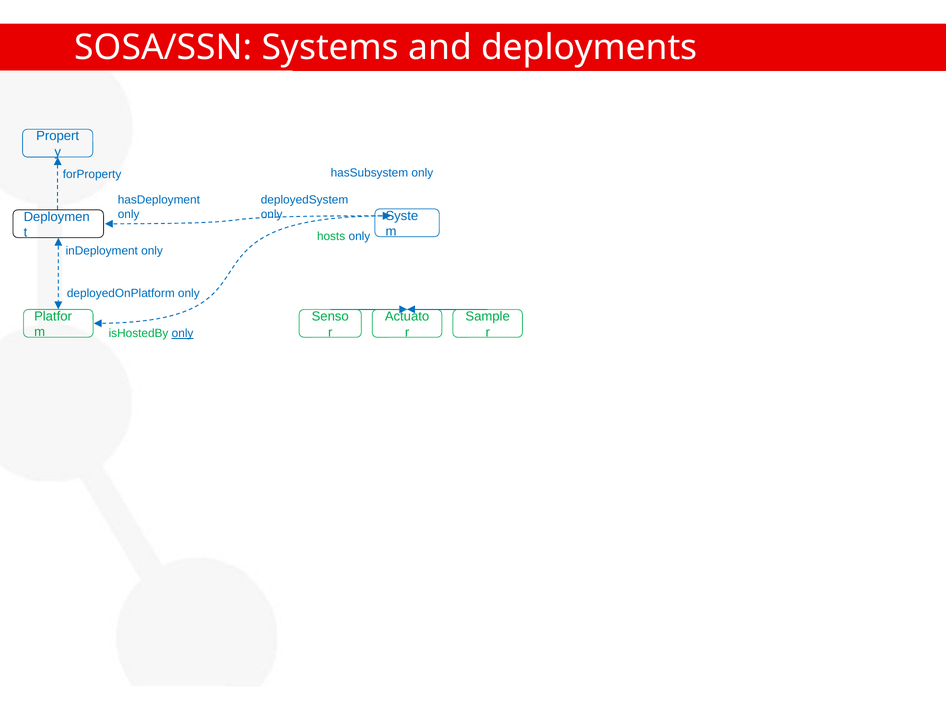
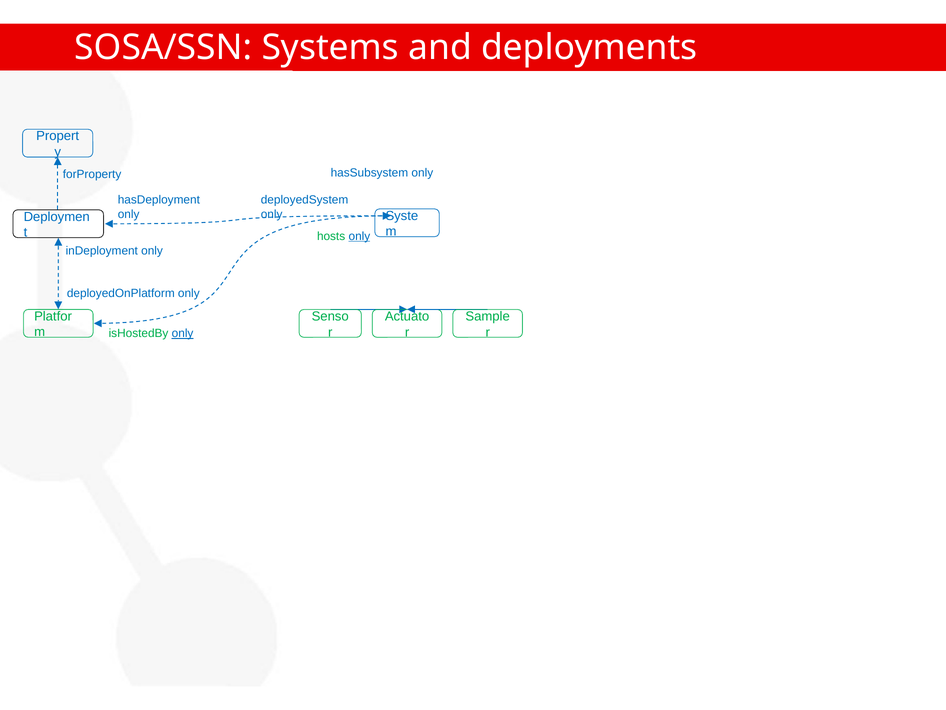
only underline: none -> present (359, 236)
